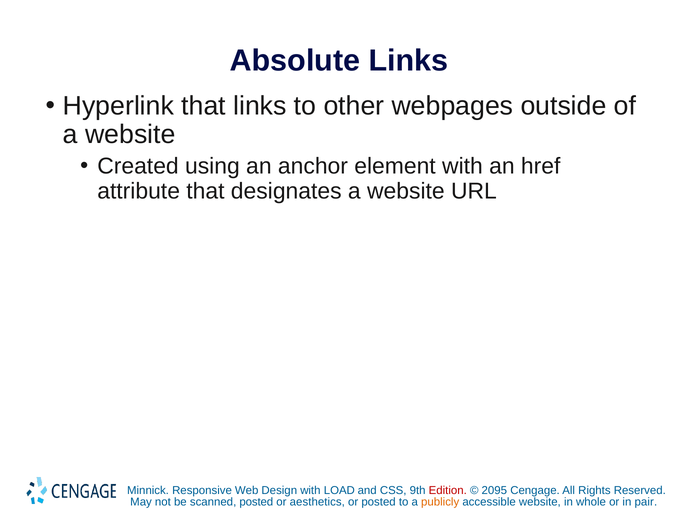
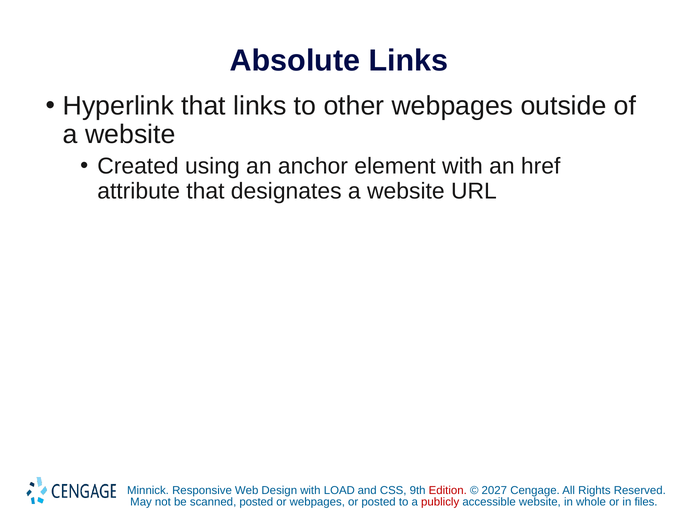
2095: 2095 -> 2027 (494, 491)
or aesthetics: aesthetics -> webpages (317, 502)
publicly colour: orange -> red (440, 502)
pair: pair -> files (646, 502)
